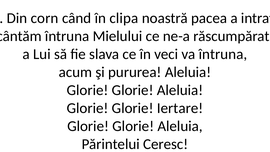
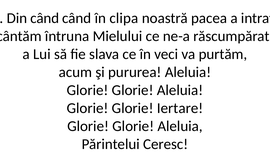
Din corn: corn -> când (45, 18)
va întruna: întruna -> purtăm (223, 54)
